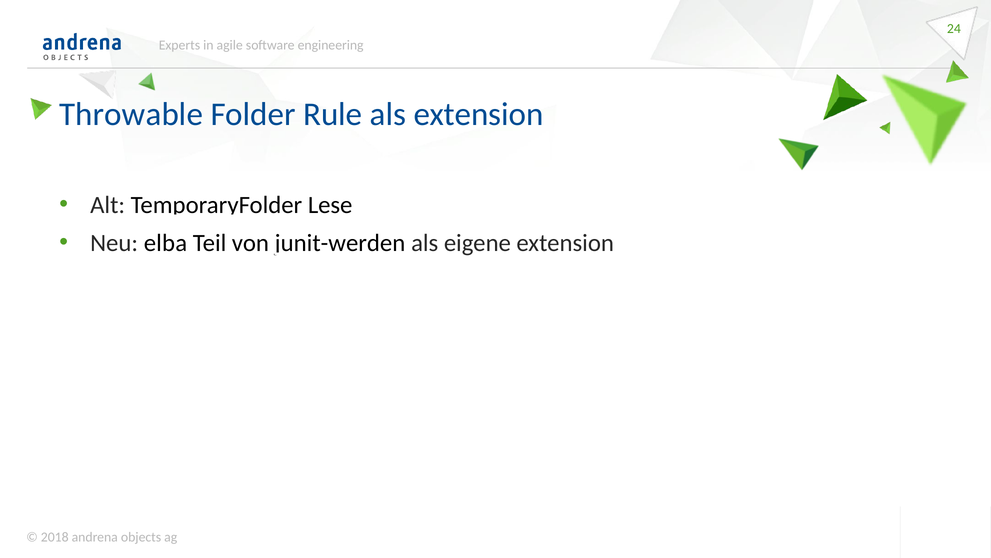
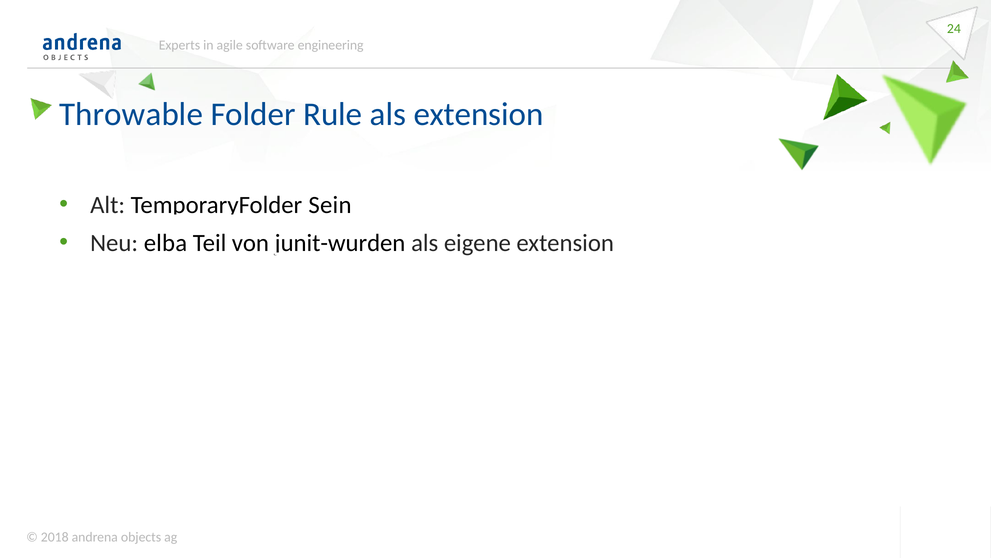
Lese: Lese -> Sein (330, 205)
junit-werden: junit-werden -> junit-wurden (340, 243)
